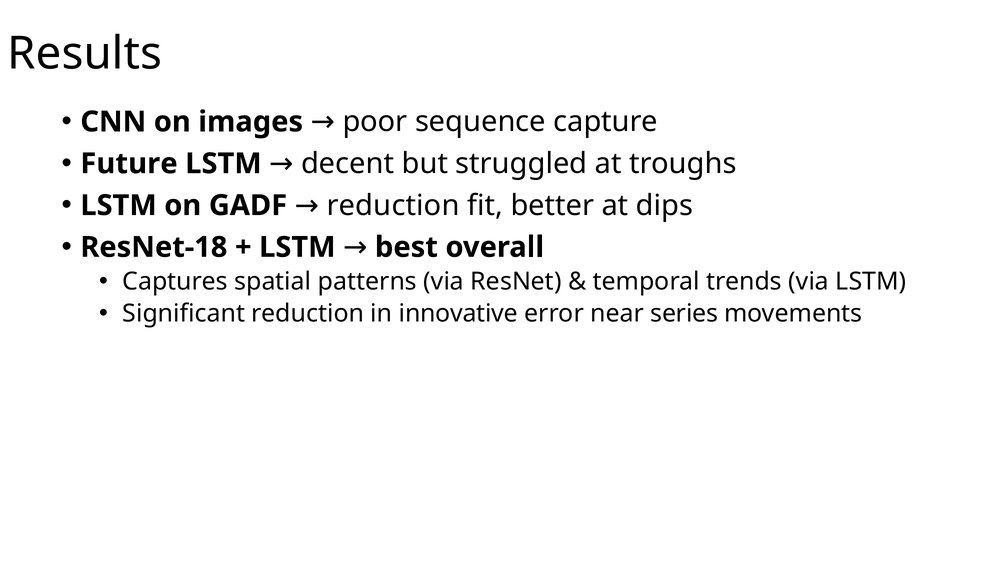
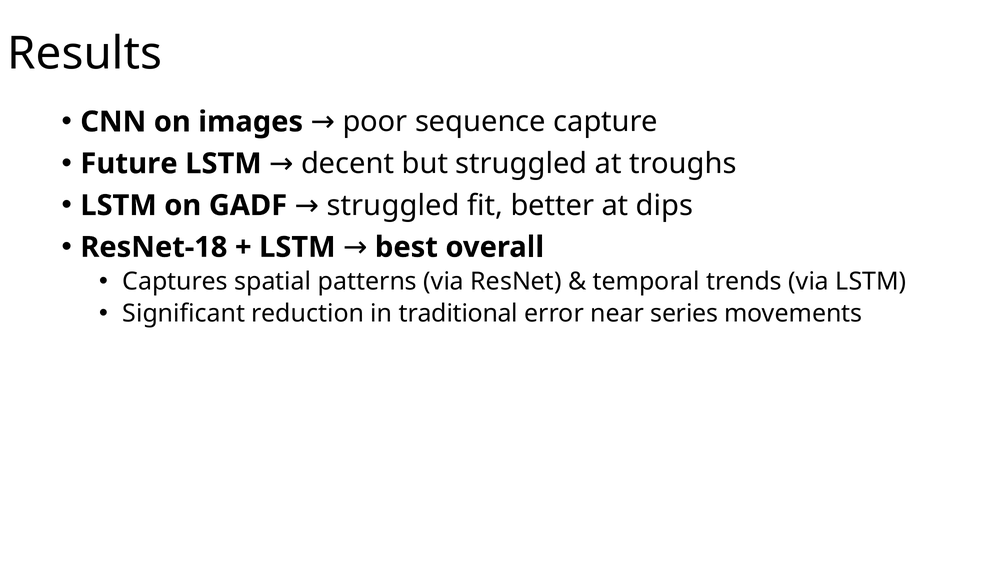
GADF reduction: reduction -> struggled (393, 206)
innovative: innovative -> traditional (458, 314)
